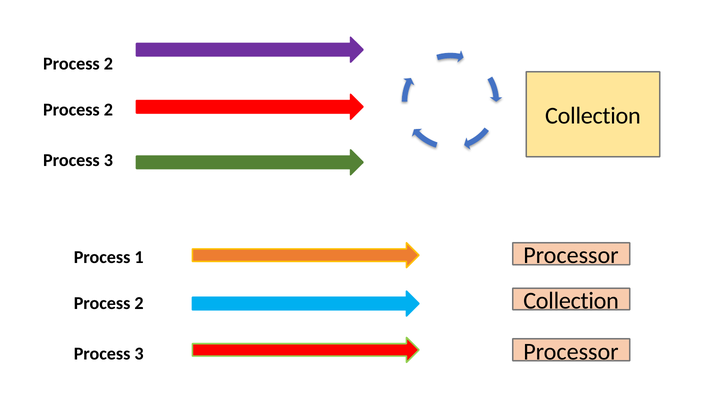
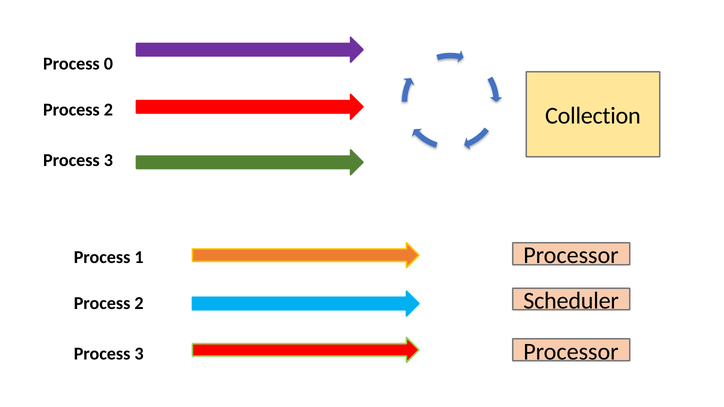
2: 2 -> 0 (108, 64)
Collection: Collection -> Scheduler (571, 301)
